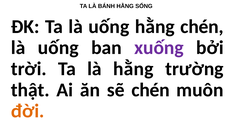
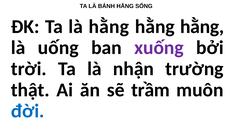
Ta là uống: uống -> hằng (109, 27)
chén: chén -> hằng (202, 27)
là hằng: hằng -> nhận (133, 69)
sẽ chén: chén -> trầm (151, 90)
đời colour: orange -> blue (28, 111)
